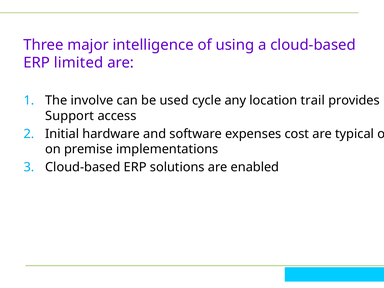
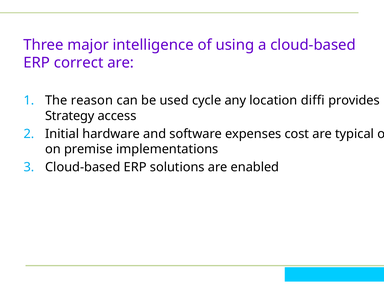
limited: limited -> correct (79, 63)
involve: involve -> reason (92, 101)
trail: trail -> diffi (313, 101)
Support: Support -> Strategy (70, 116)
